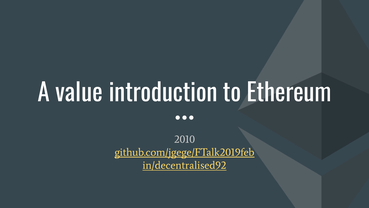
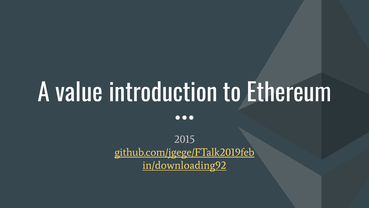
2010: 2010 -> 2015 (185, 139)
in/decentralised92: in/decentralised92 -> in/downloading92 (184, 165)
